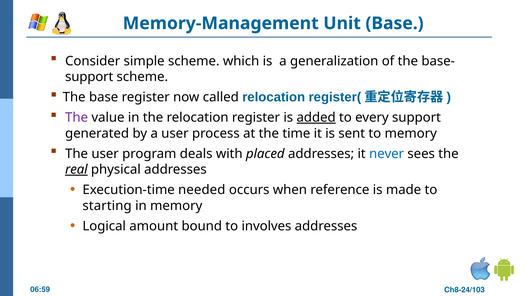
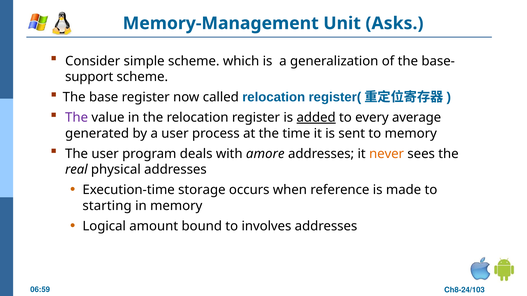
Unit Base: Base -> Asks (394, 23)
every support: support -> average (417, 118)
placed: placed -> amore (265, 154)
never colour: blue -> orange (387, 154)
real underline: present -> none (76, 170)
needed: needed -> storage (202, 190)
